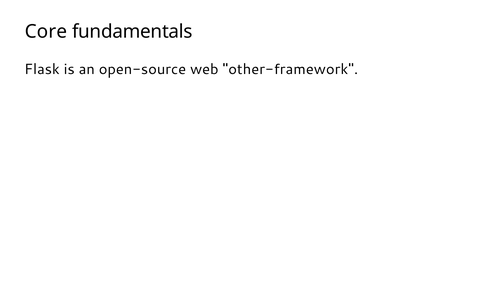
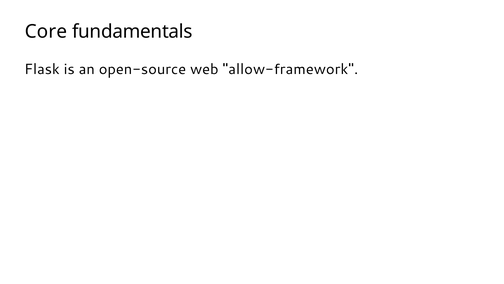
other-framework: other-framework -> allow-framework (290, 69)
